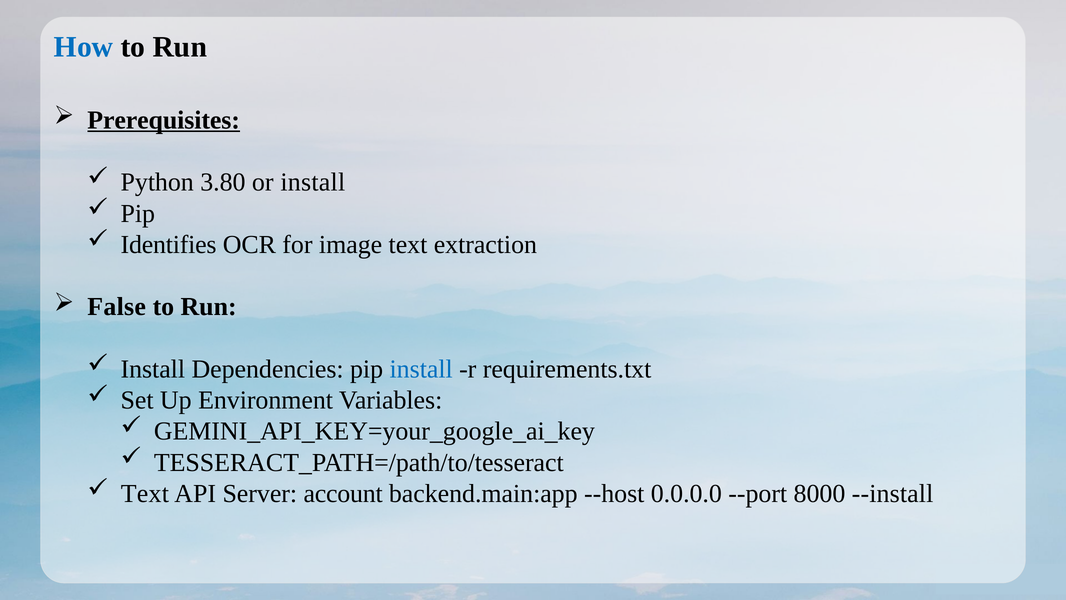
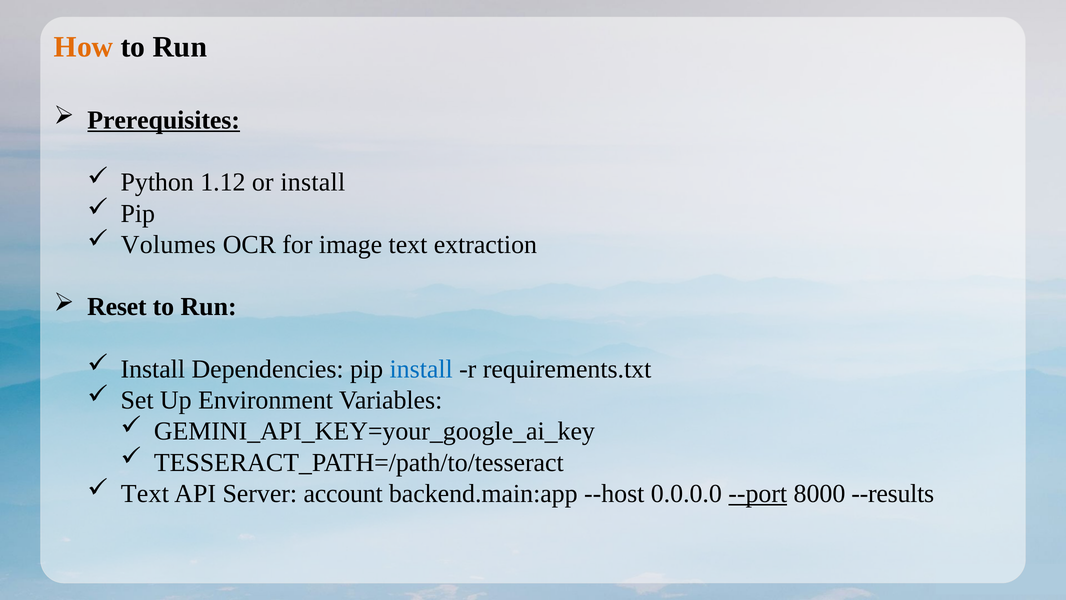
How colour: blue -> orange (84, 47)
3.80: 3.80 -> 1.12 (223, 182)
Identifies: Identifies -> Volumes (168, 244)
False: False -> Reset (117, 307)
--port underline: none -> present (758, 493)
--install: --install -> --results (893, 493)
